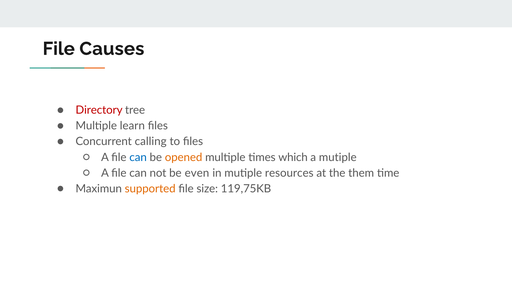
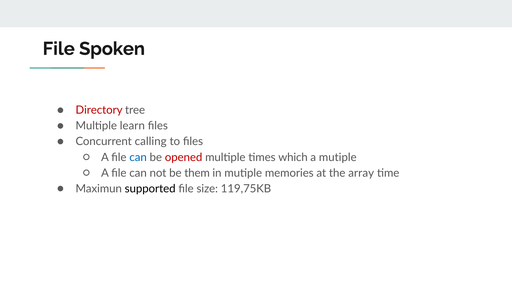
Causes: Causes -> Spoken (112, 49)
opened colour: orange -> red (184, 157)
even: even -> them (197, 173)
resources: resources -> memories (289, 173)
them: them -> array (361, 173)
supported colour: orange -> black (150, 189)
